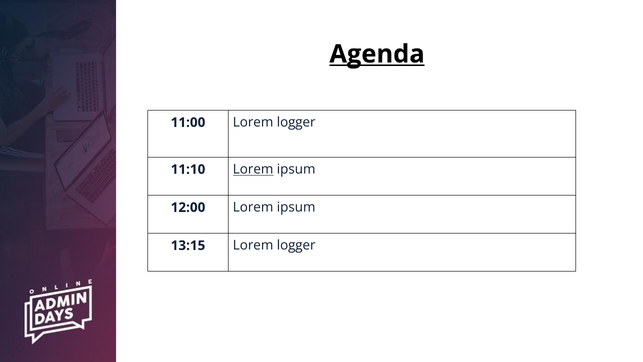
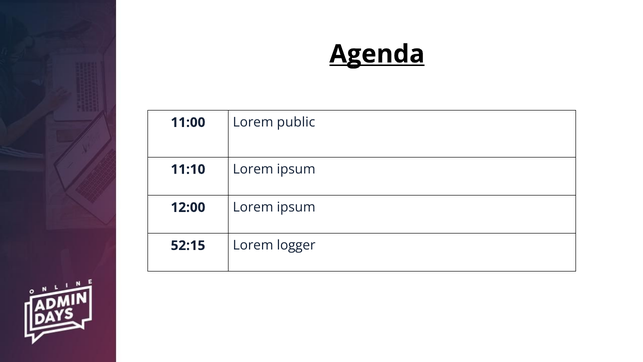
11:00 Lorem logger: logger -> public (296, 122)
Lorem underline: present -> none (253, 169)
13:15: 13:15 -> 52:15 (188, 245)
